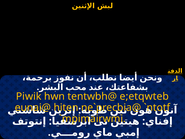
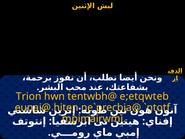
Piwik: Piwik -> Trion (29, 96)
